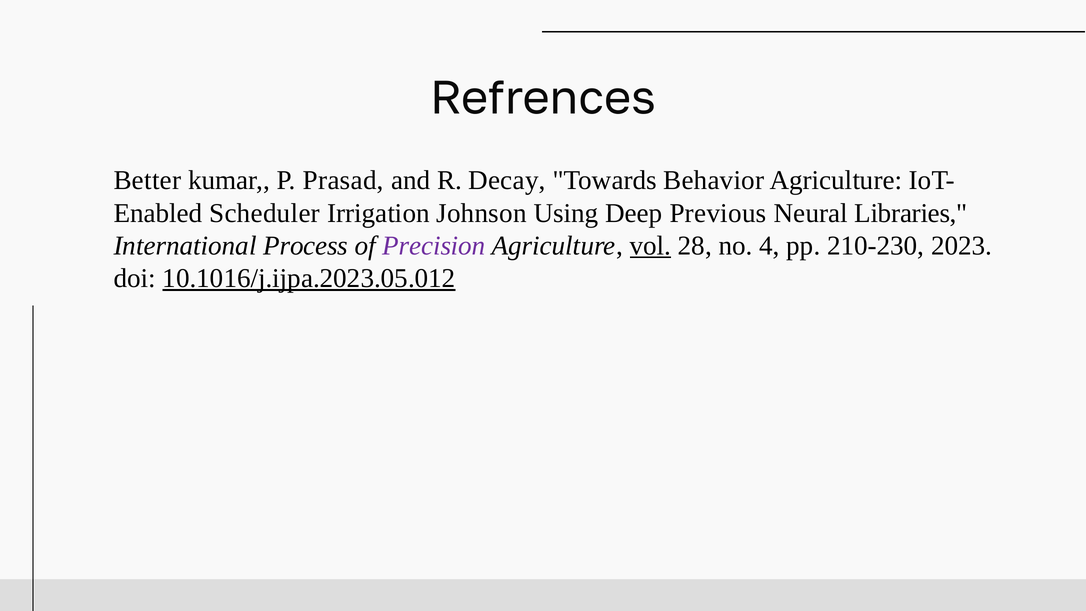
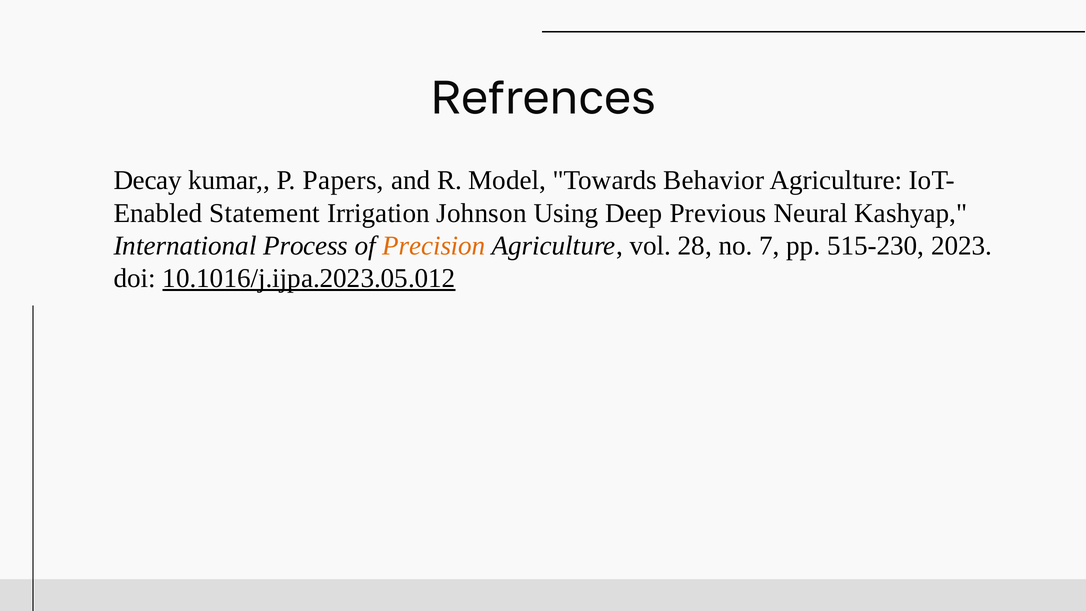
Better: Better -> Decay (148, 180)
Prasad: Prasad -> Papers (343, 180)
Decay: Decay -> Model (507, 180)
Scheduler: Scheduler -> Statement (265, 213)
Libraries: Libraries -> Kashyap (911, 213)
Precision colour: purple -> orange (434, 246)
vol underline: present -> none (651, 246)
4: 4 -> 7 (769, 246)
210-230: 210-230 -> 515-230 (876, 246)
